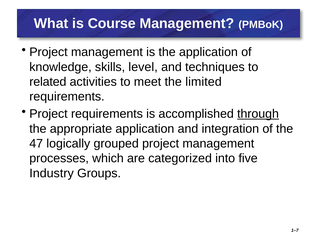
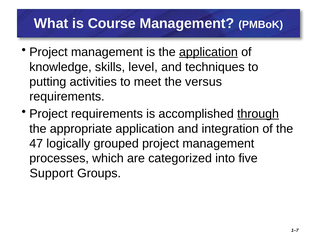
application underline: none -> present (208, 52)
related: related -> putting (48, 82)
limited: limited -> versus (204, 82)
Industry: Industry -> Support (52, 173)
